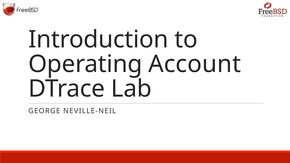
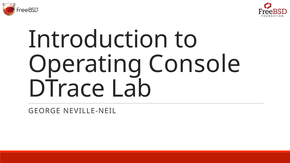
Account: Account -> Console (195, 64)
